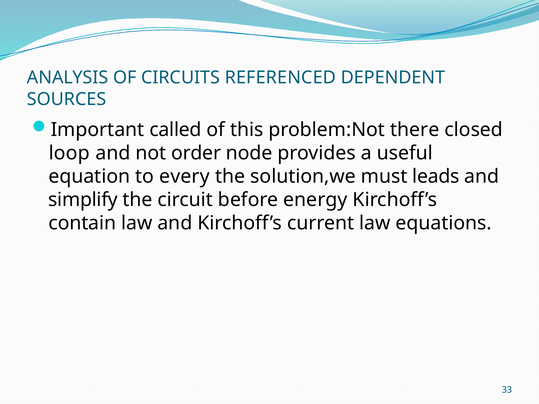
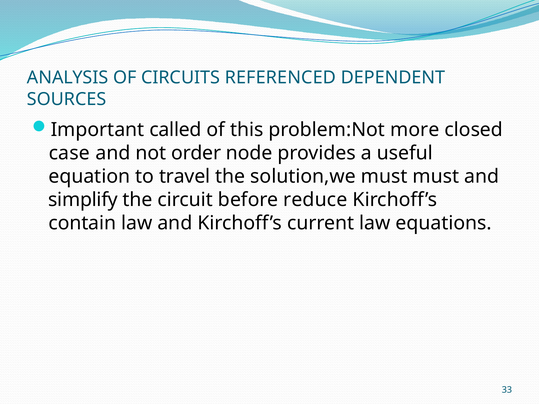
there: there -> more (415, 130)
loop: loop -> case (69, 153)
every: every -> travel (185, 176)
must leads: leads -> must (436, 176)
energy: energy -> reduce (315, 200)
